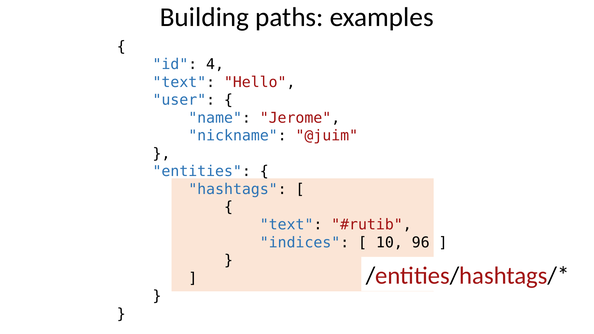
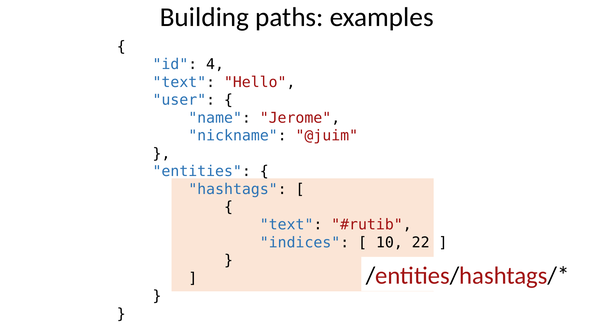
96: 96 -> 22 (421, 243)
